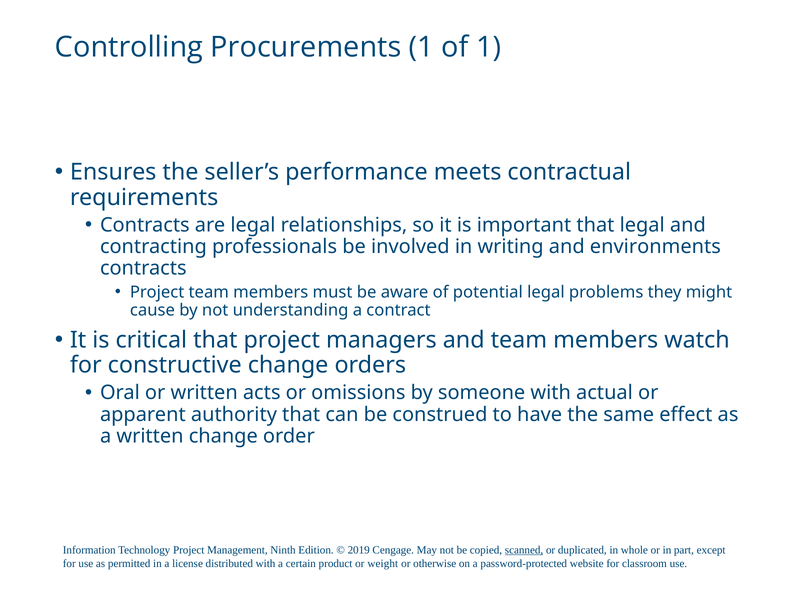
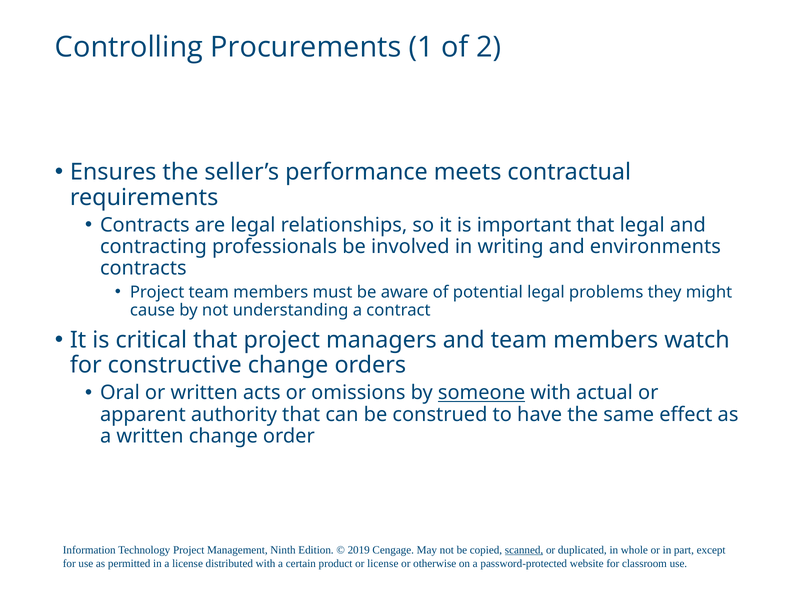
of 1: 1 -> 2 (489, 47)
someone underline: none -> present (482, 393)
or weight: weight -> license (383, 563)
